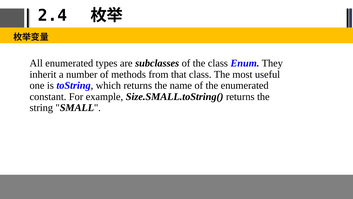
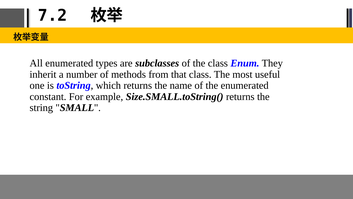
2.4: 2.4 -> 7.2 (53, 15)
